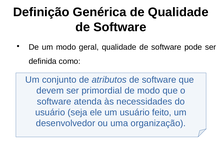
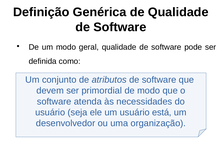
feito: feito -> está (162, 113)
